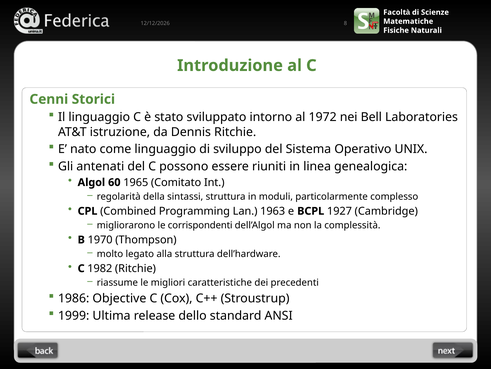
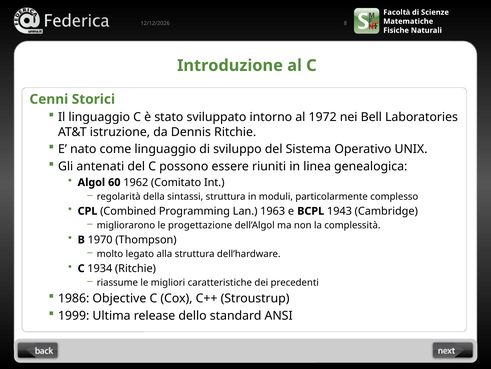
1965: 1965 -> 1962 (136, 182)
1927: 1927 -> 1943 (339, 211)
corrispondenti: corrispondenti -> progettazione (200, 225)
1982: 1982 -> 1934 (100, 268)
